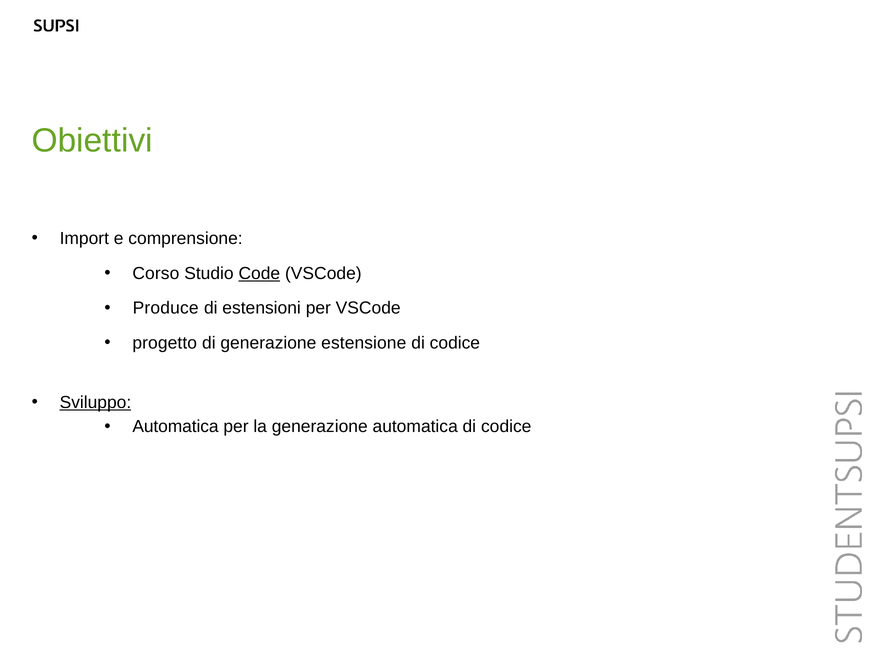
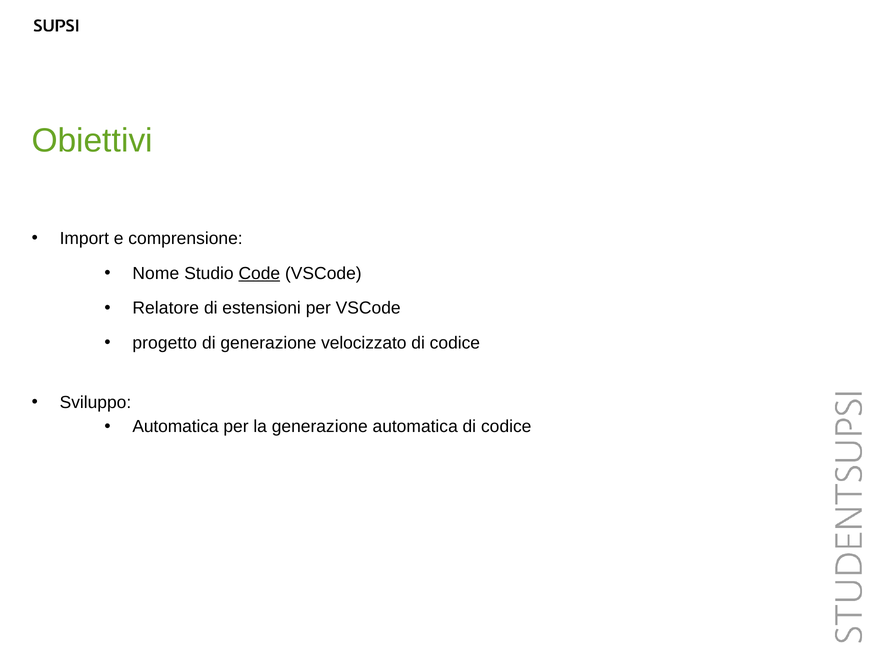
Corso: Corso -> Nome (156, 273)
Produce: Produce -> Relatore (166, 308)
estensione: estensione -> velocizzato (364, 343)
Sviluppo underline: present -> none (95, 402)
